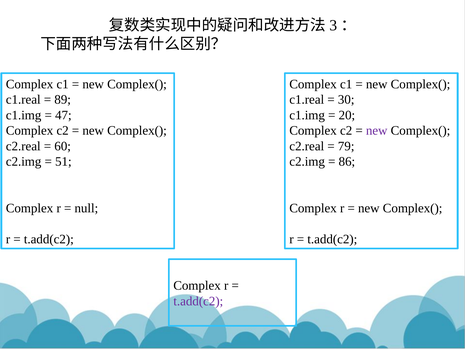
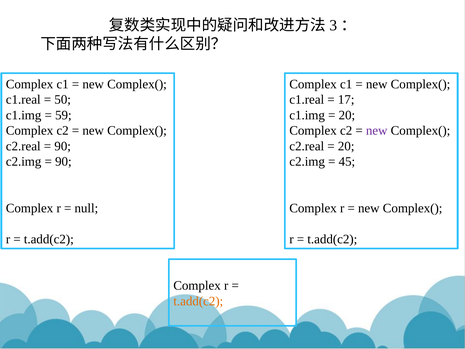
89: 89 -> 50 (63, 100)
30: 30 -> 17 (346, 100)
47: 47 -> 59 (63, 115)
60: 60 -> 90 (63, 146)
79: 79 -> 20 (346, 146)
51: 51 -> 90 (63, 162)
86: 86 -> 45 (347, 162)
t.add(c2 colour: purple -> orange (198, 301)
